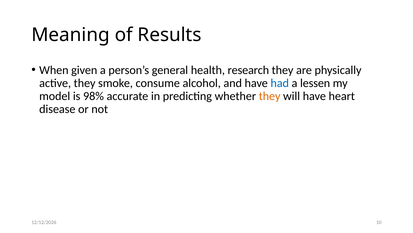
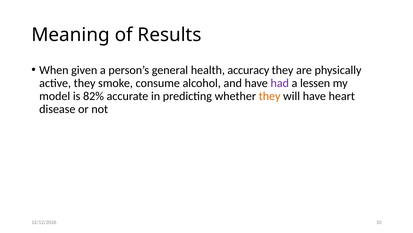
research: research -> accuracy (248, 70)
had colour: blue -> purple (280, 83)
98%: 98% -> 82% (93, 96)
